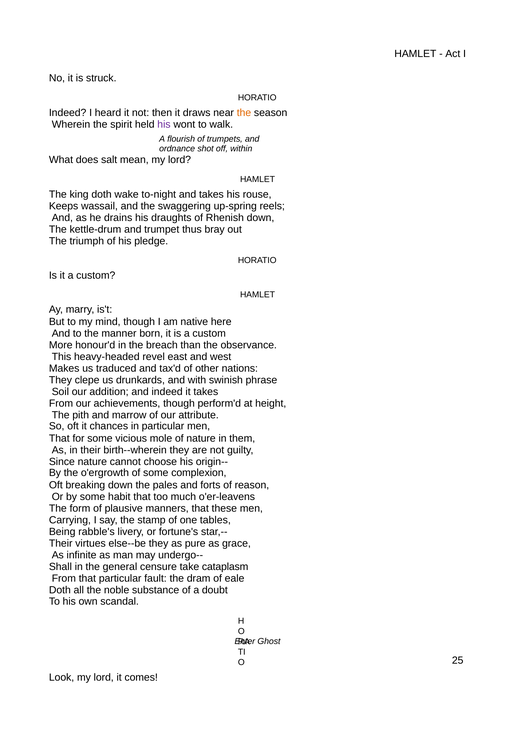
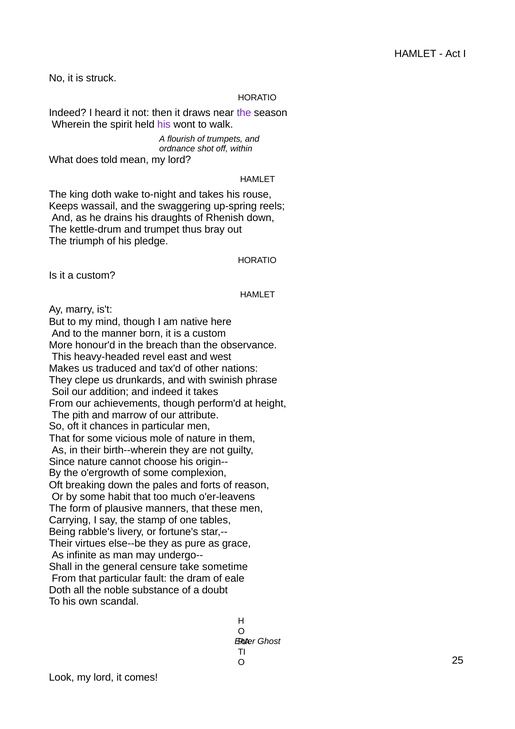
the colour: orange -> purple (244, 113)
salt: salt -> told (109, 160)
cataplasm: cataplasm -> sometime (225, 566)
